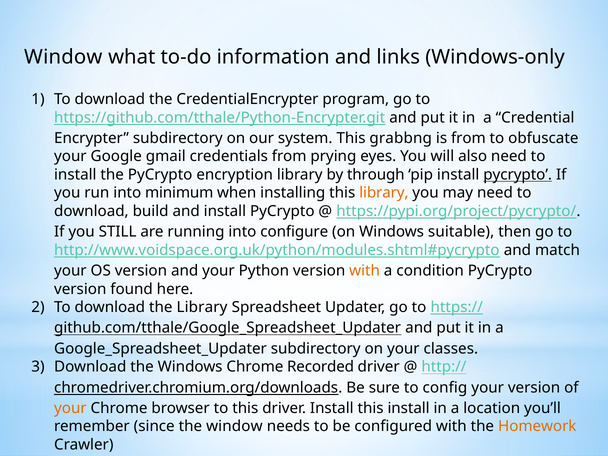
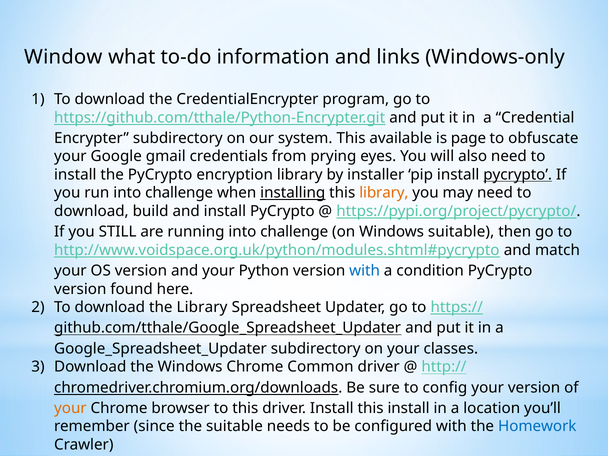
grabbng: grabbng -> available (401, 138)
is from: from -> page (468, 138)
through: through -> installer (376, 175)
run into minimum: minimum -> challenge (179, 193)
installing underline: none -> present (293, 193)
running into configure: configure -> challenge (294, 232)
with colour: orange -> blue (365, 271)
Recorded: Recorded -> Common (320, 367)
the window: window -> suitable (234, 426)
Homework colour: orange -> blue (537, 426)
